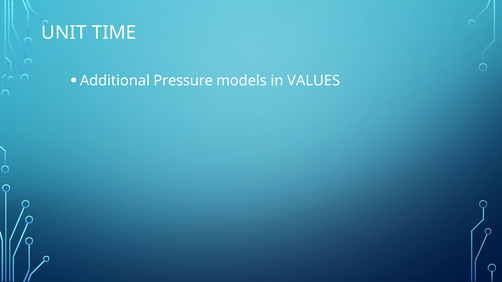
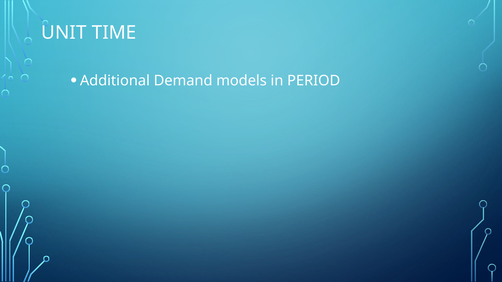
Pressure: Pressure -> Demand (183, 81)
VALUES: VALUES -> PERIOD (314, 81)
